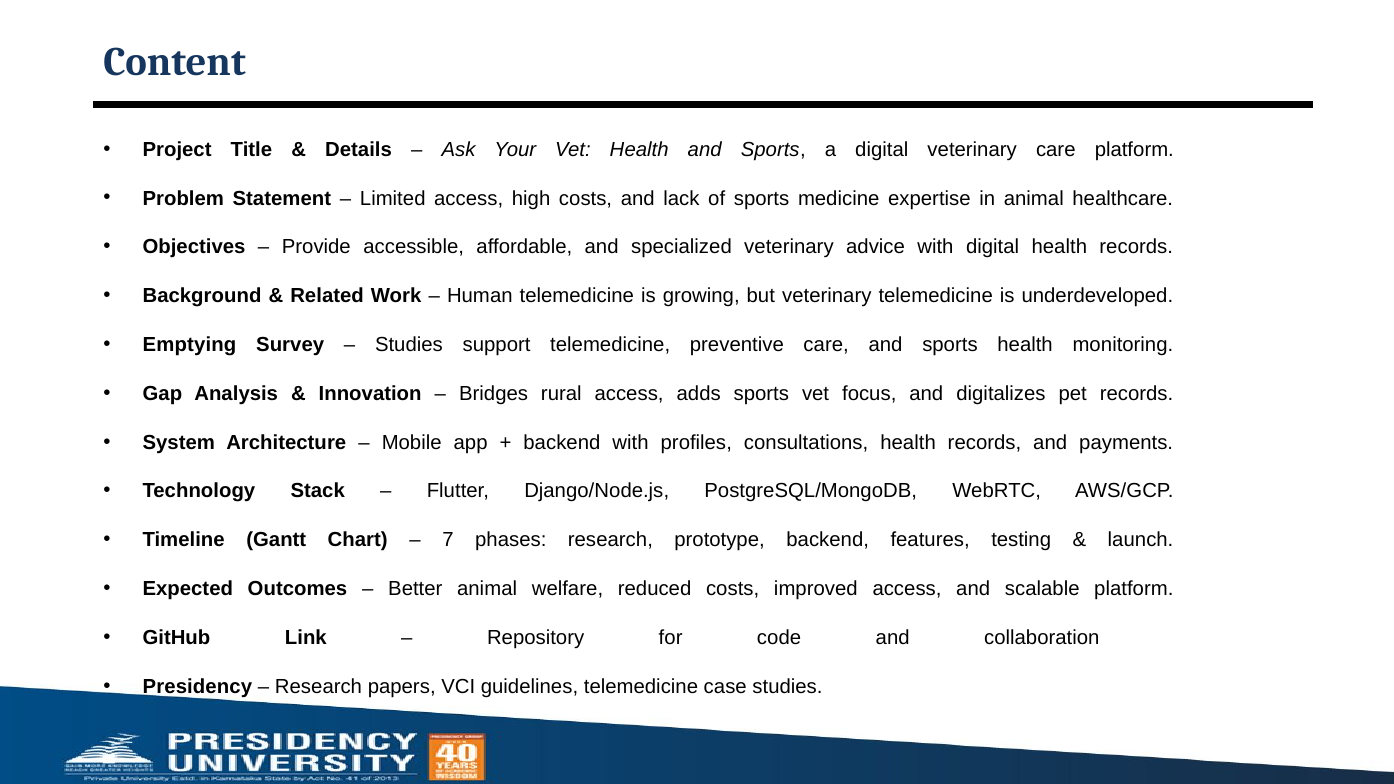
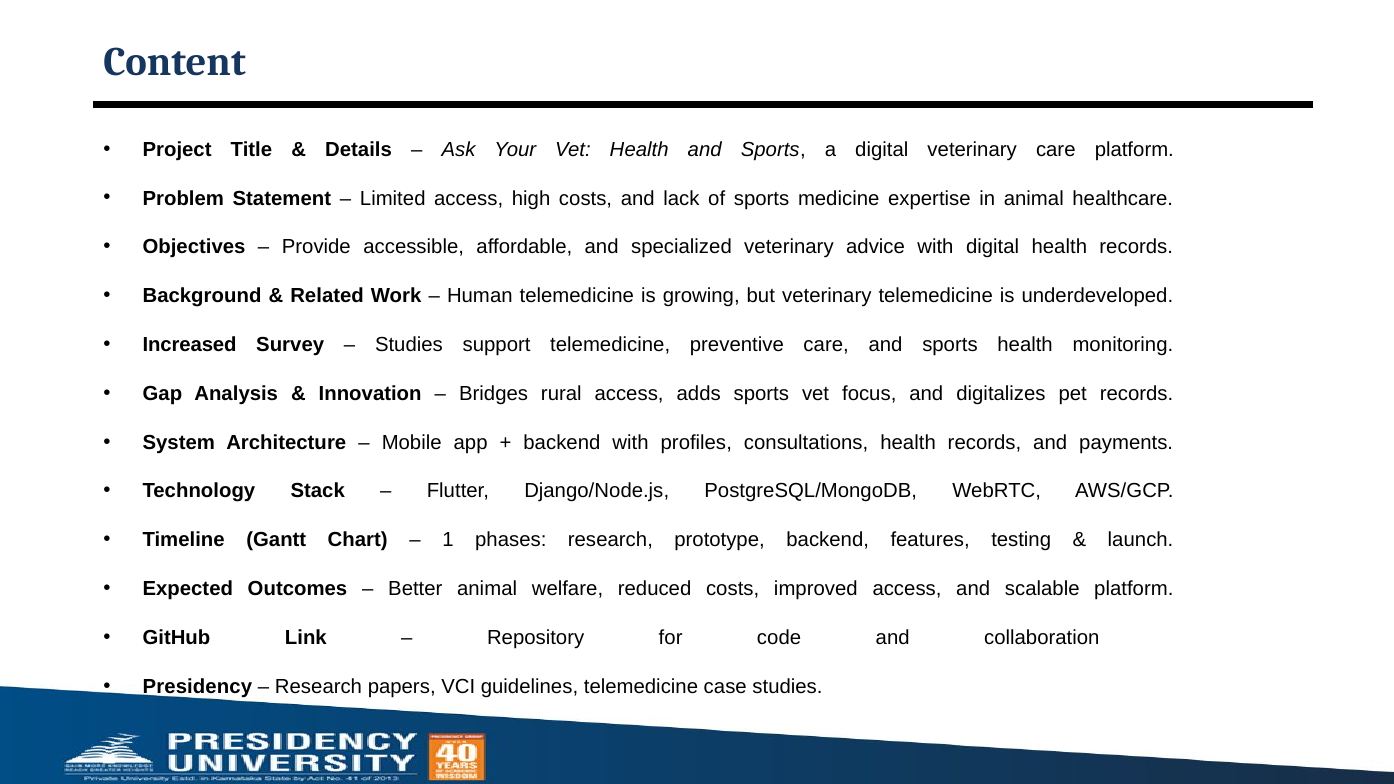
Emptying: Emptying -> Increased (190, 345)
7: 7 -> 1 (448, 540)
